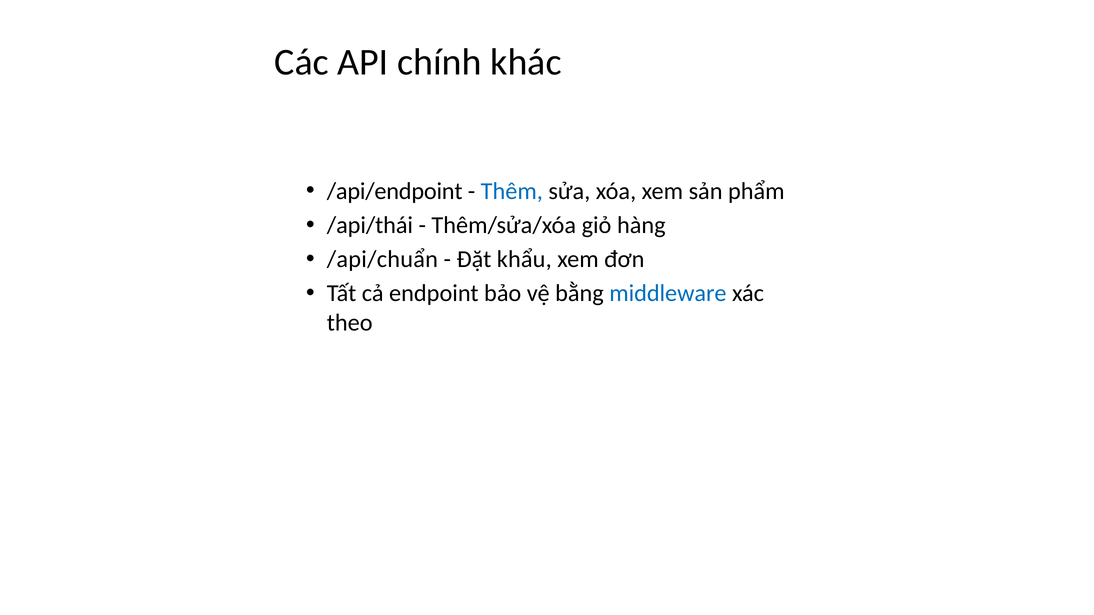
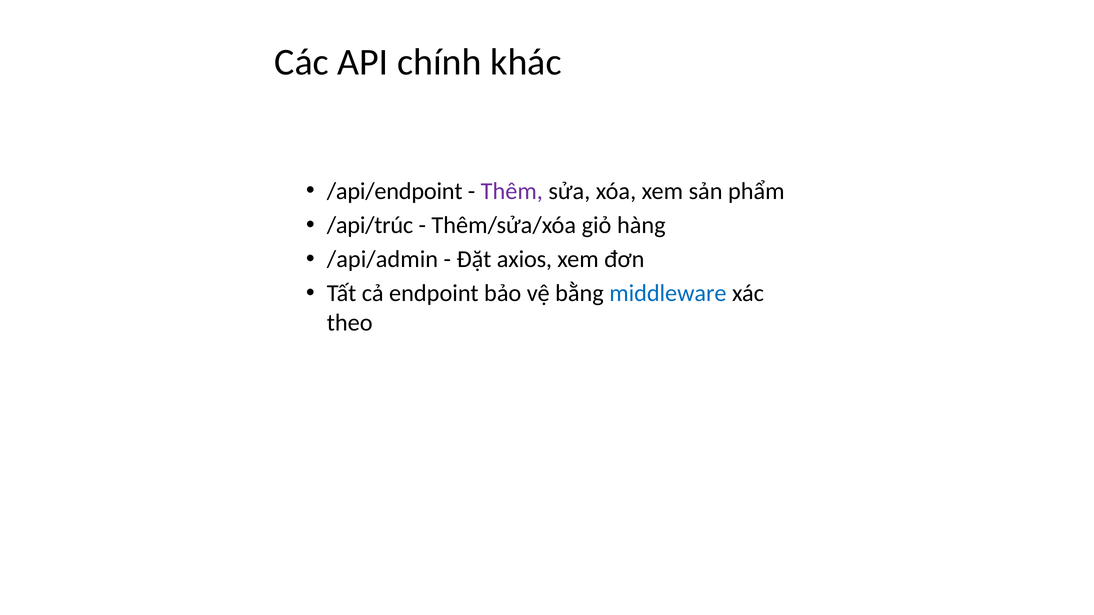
Thêm colour: blue -> purple (512, 191)
/api/thái: /api/thái -> /api/trúc (370, 225)
/api/chuẩn: /api/chuẩn -> /api/admin (382, 259)
khẩu: khẩu -> axios (524, 259)
